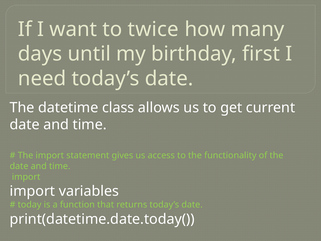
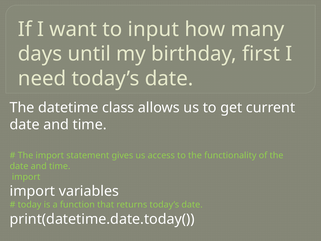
twice: twice -> input (153, 29)
